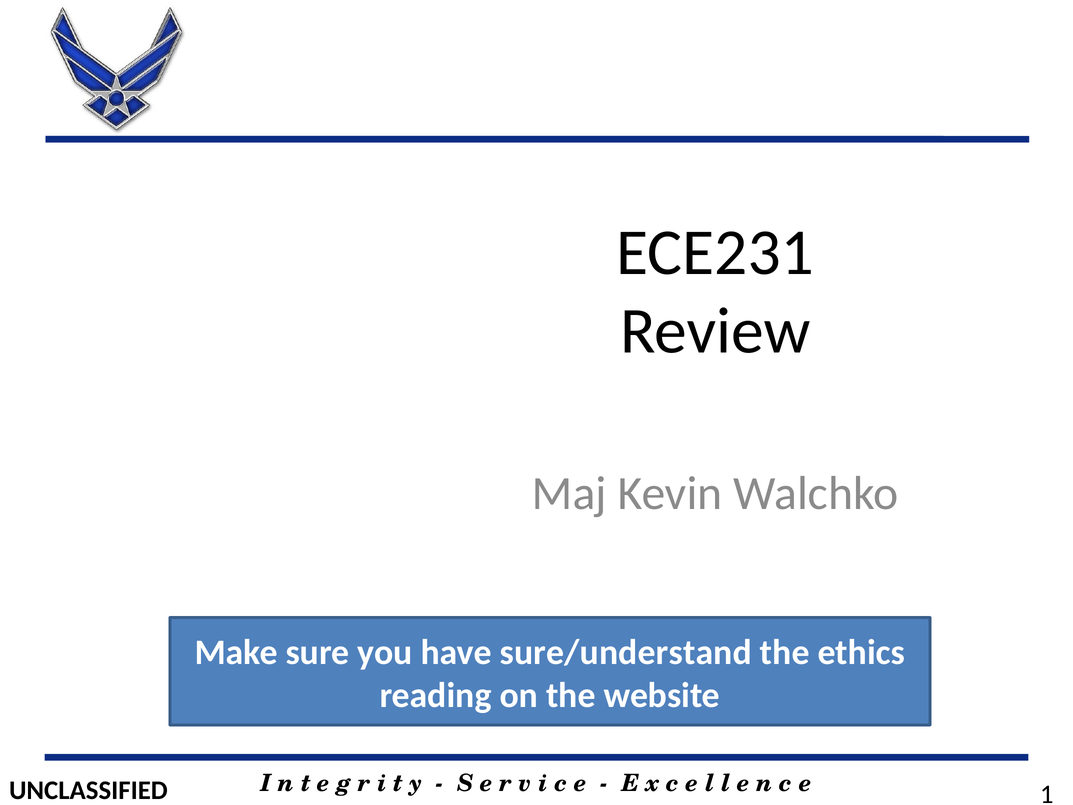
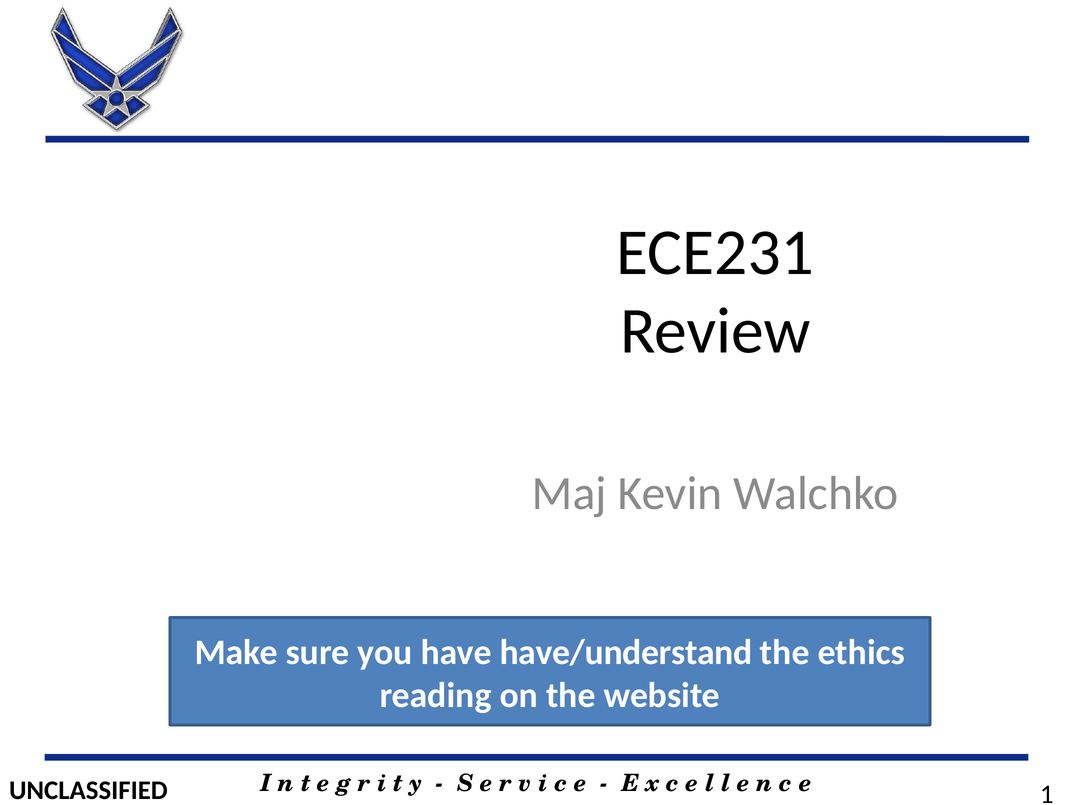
sure/understand: sure/understand -> have/understand (626, 652)
